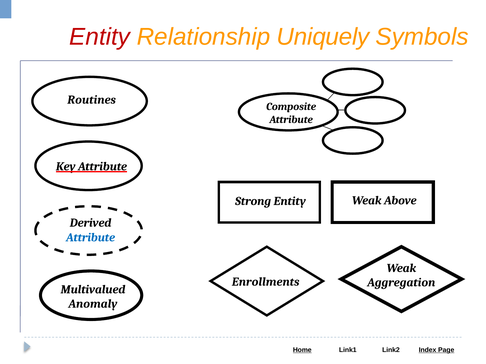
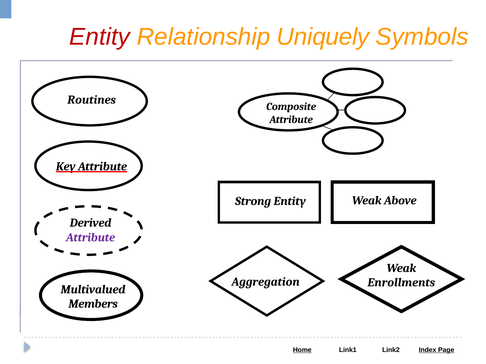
Attribute colour: blue -> purple (91, 238)
Enrollments: Enrollments -> Aggregation (266, 282)
Aggregation: Aggregation -> Enrollments (401, 283)
Anomaly: Anomaly -> Members (93, 304)
